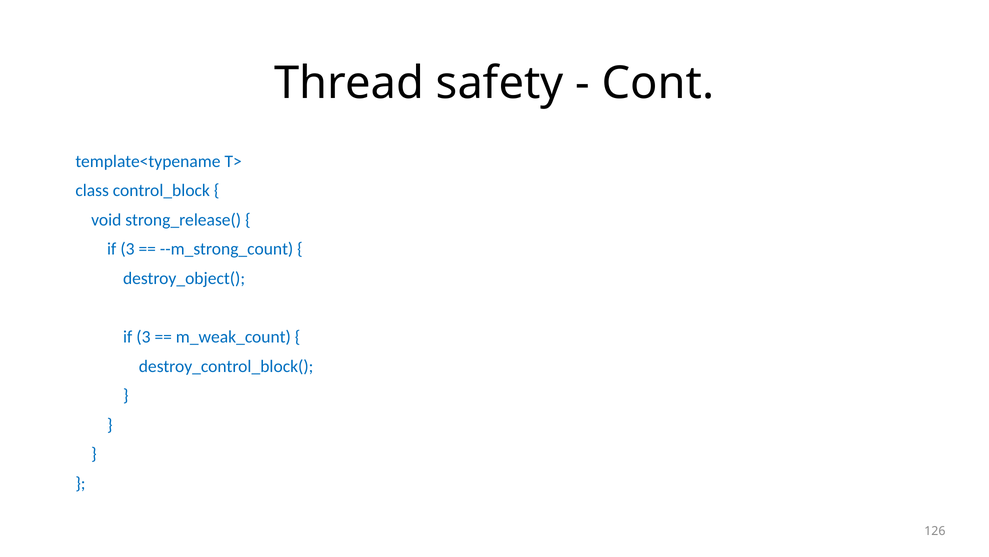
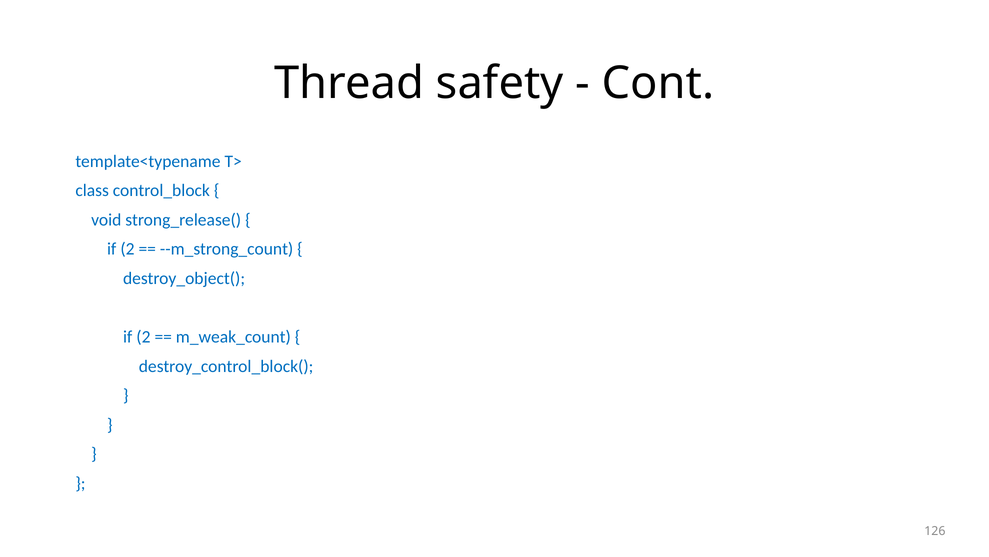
3: 3 -> 2 (127, 249)
3: 3 -> 2 (143, 337)
